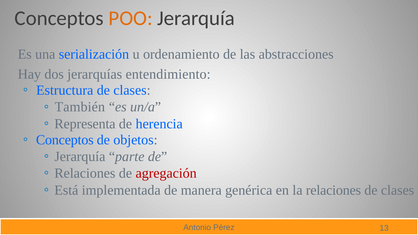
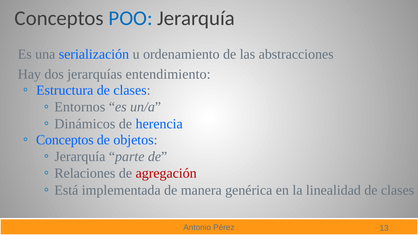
POO colour: orange -> blue (131, 18)
También: También -> Entornos (80, 107)
Representa: Representa -> Dinámicos (85, 124)
la relaciones: relaciones -> linealidad (333, 190)
